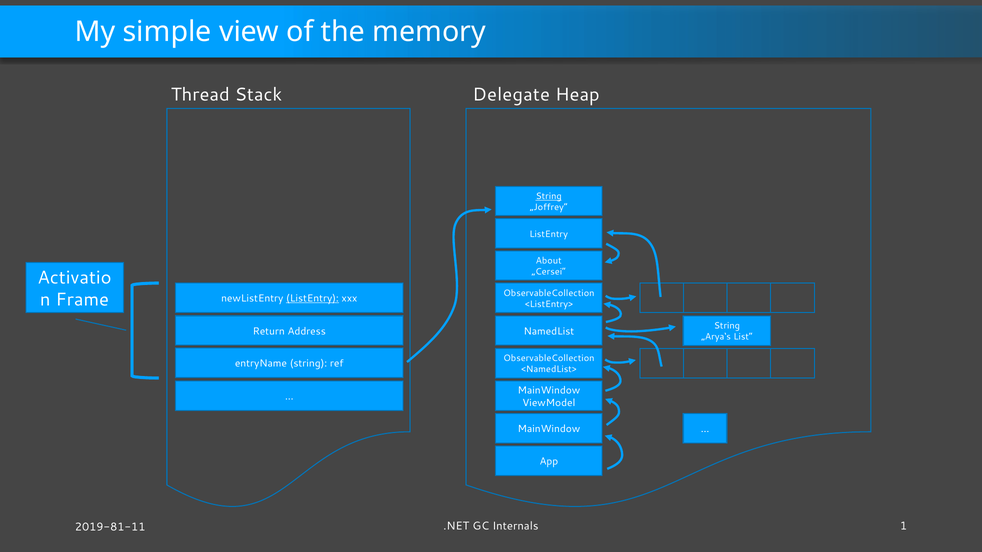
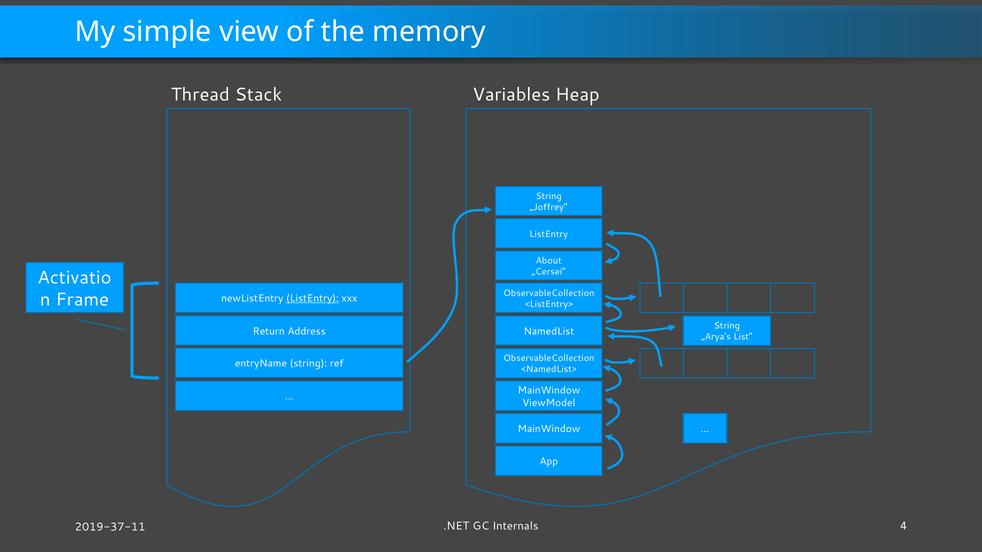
Delegate: Delegate -> Variables (511, 95)
String underline: present -> none (549, 196)
1: 1 -> 4 (904, 526)
2019-81-11: 2019-81-11 -> 2019-37-11 (110, 527)
